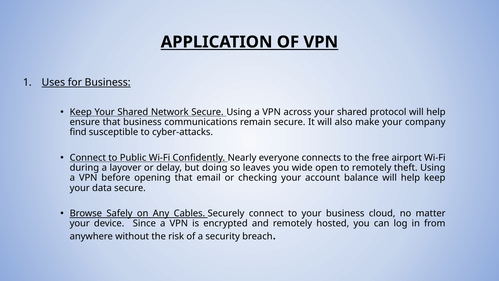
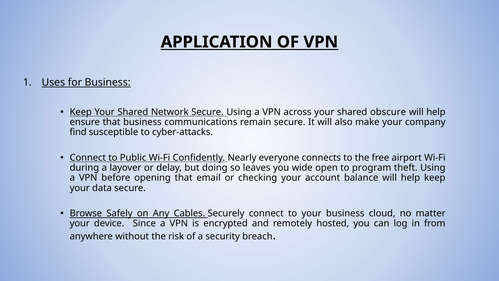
protocol: protocol -> obscure (388, 112)
to remotely: remotely -> program (372, 168)
